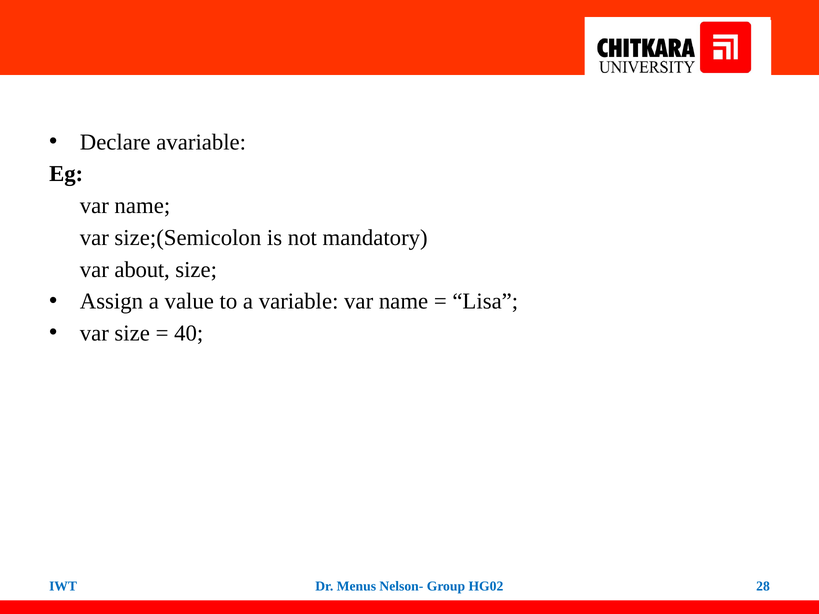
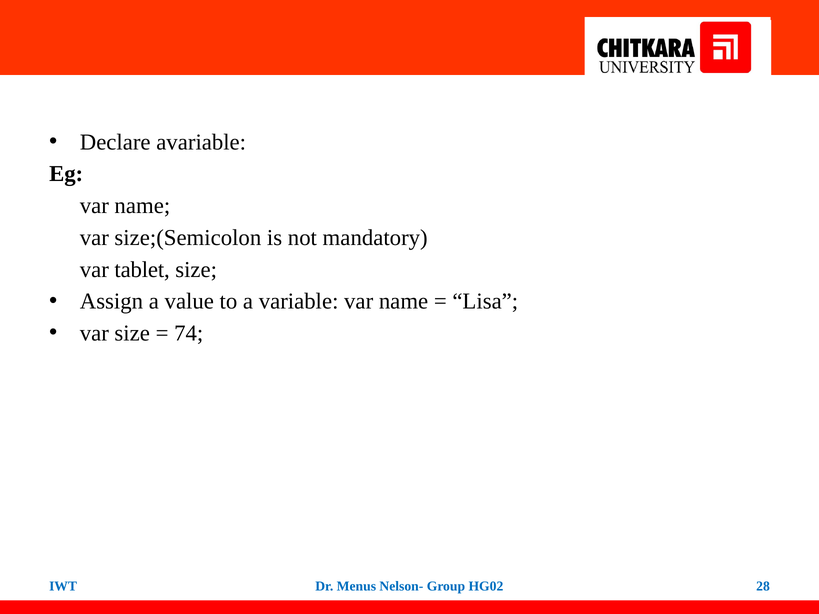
about: about -> tablet (142, 270)
40: 40 -> 74 (189, 333)
